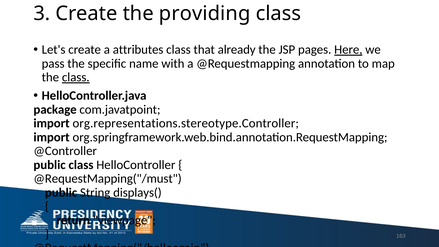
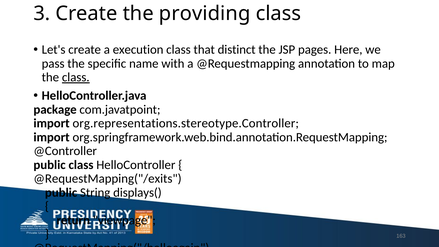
attributes: attributes -> execution (138, 50)
already: already -> distinct (237, 50)
Here underline: present -> none (348, 50)
@RequestMapping("/must: @RequestMapping("/must -> @RequestMapping("/exits (108, 179)
